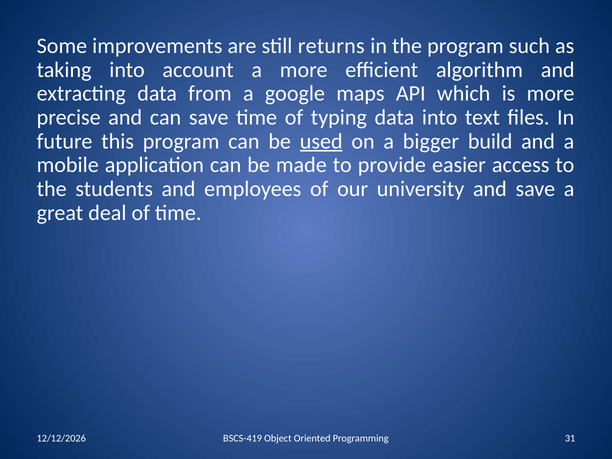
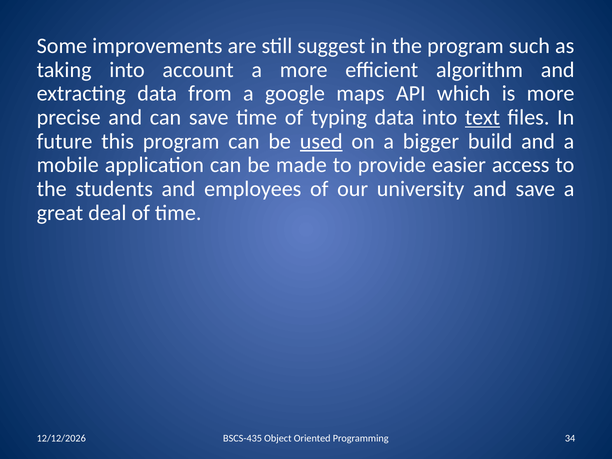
returns: returns -> suggest (331, 46)
text underline: none -> present (482, 117)
BSCS-419: BSCS-419 -> BSCS-435 (243, 438)
31: 31 -> 34 (570, 438)
